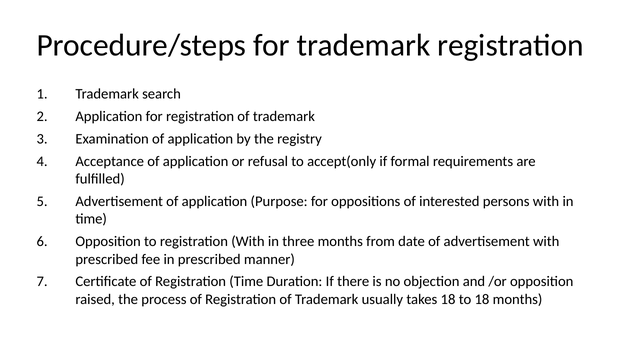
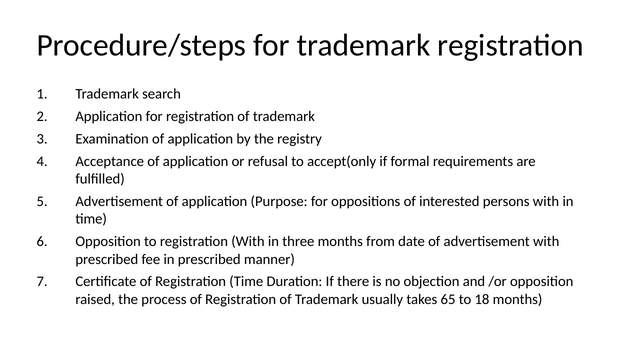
takes 18: 18 -> 65 (448, 300)
